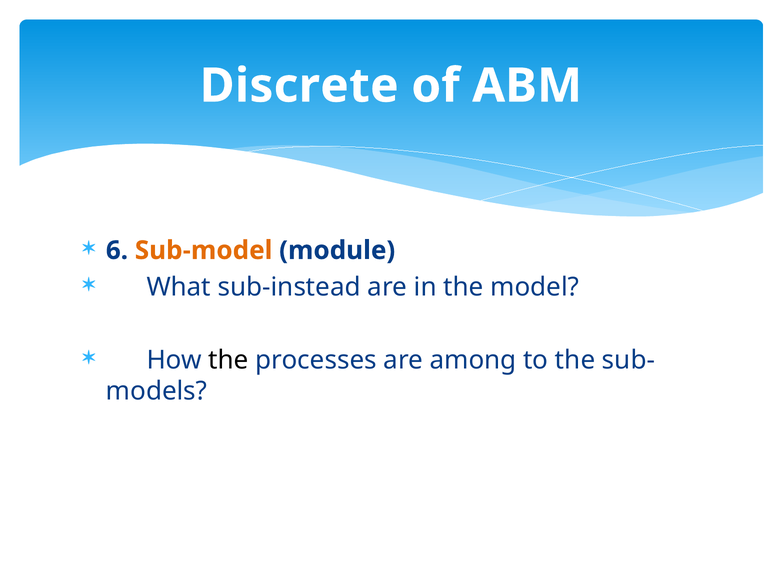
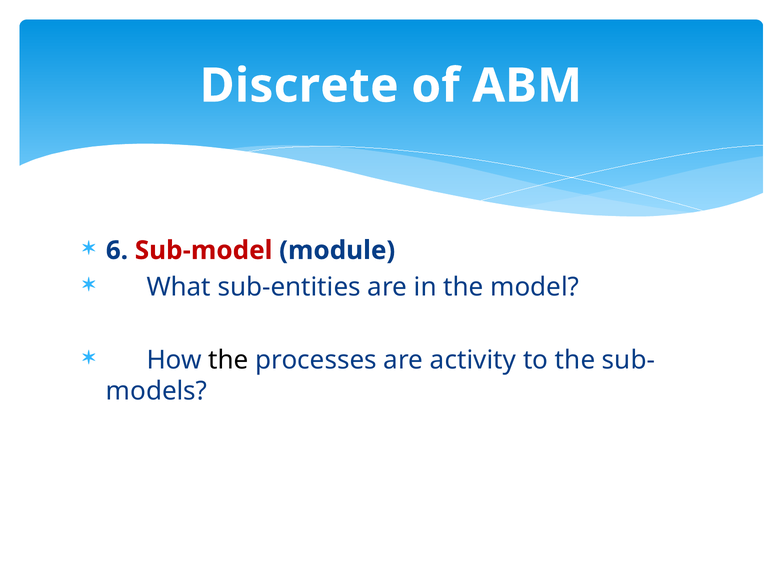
Sub-model colour: orange -> red (204, 250)
sub-instead: sub-instead -> sub-entities (289, 287)
among: among -> activity (473, 360)
